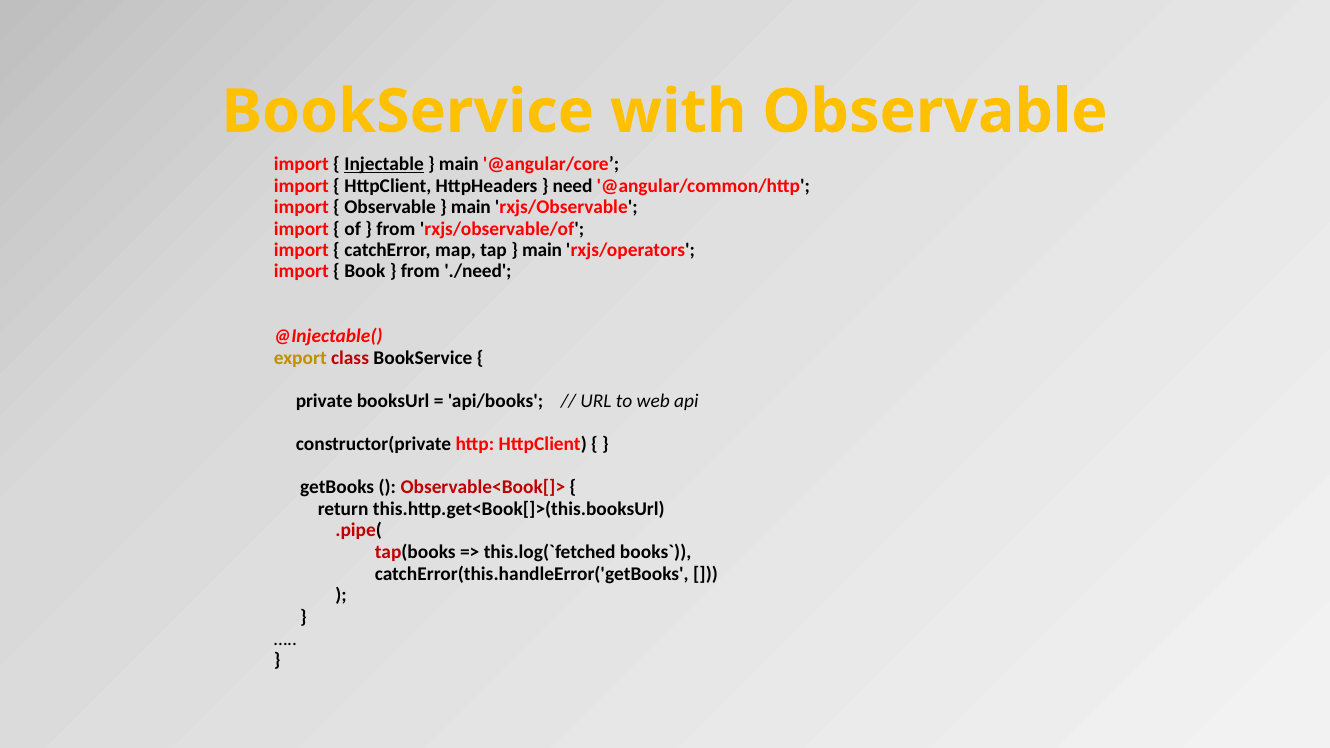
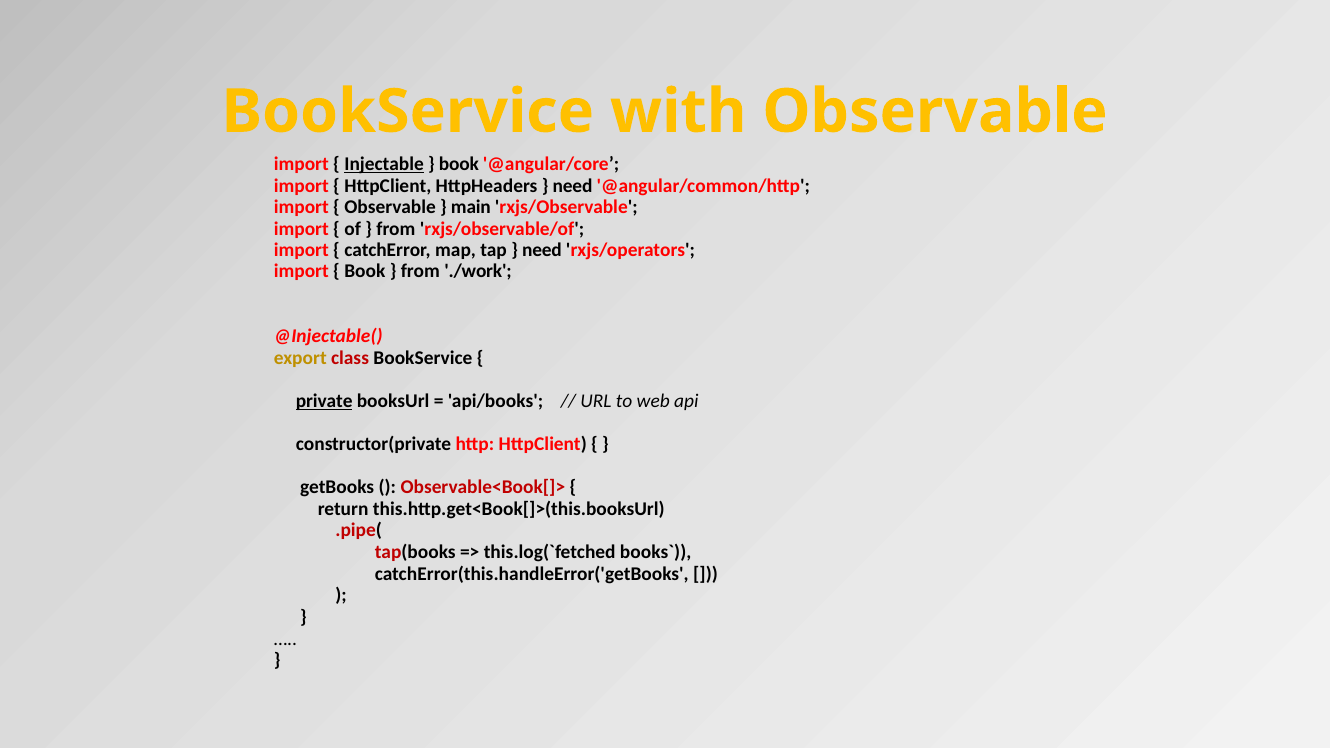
main: main -> book (459, 164)
main: main -> need (542, 250)
./need: ./need -> ./work (478, 271)
private underline: none -> present (324, 401)
